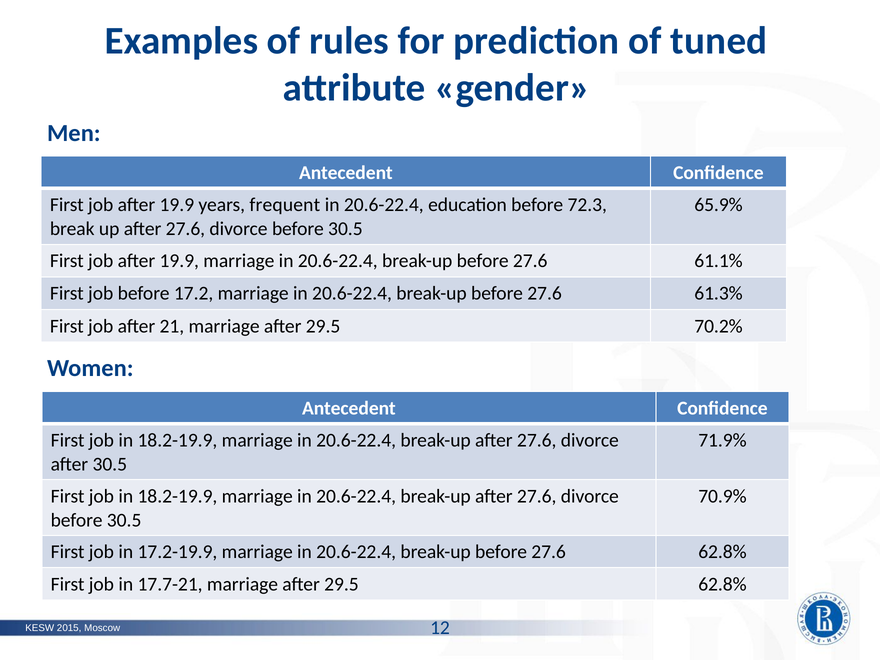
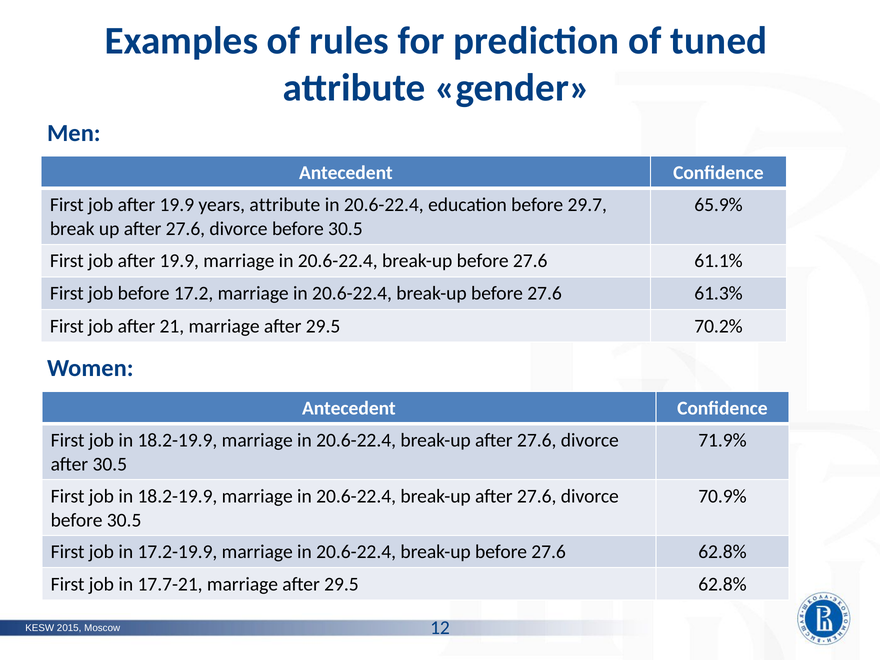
years frequent: frequent -> attribute (285, 205)
72.3: 72.3 -> 29.7 (587, 205)
